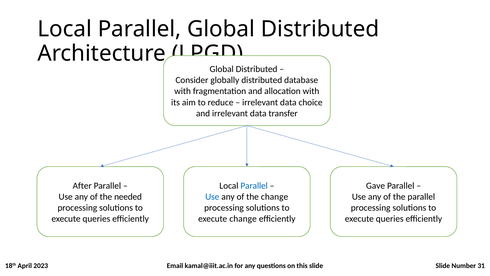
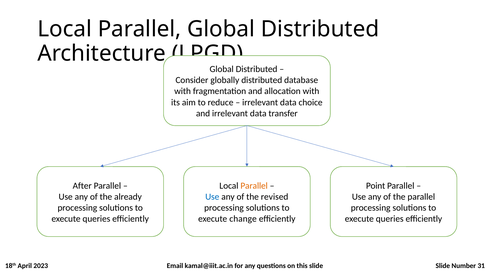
Parallel colour: blue -> orange (254, 185)
Gave: Gave -> Point (376, 185)
needed: needed -> already (128, 196)
the change: change -> revised (275, 196)
